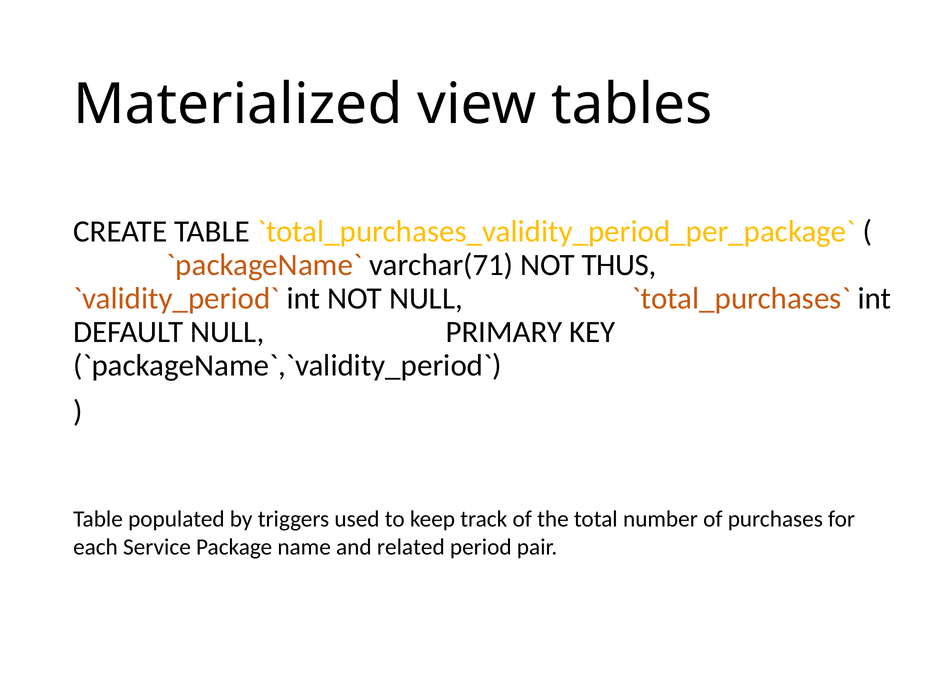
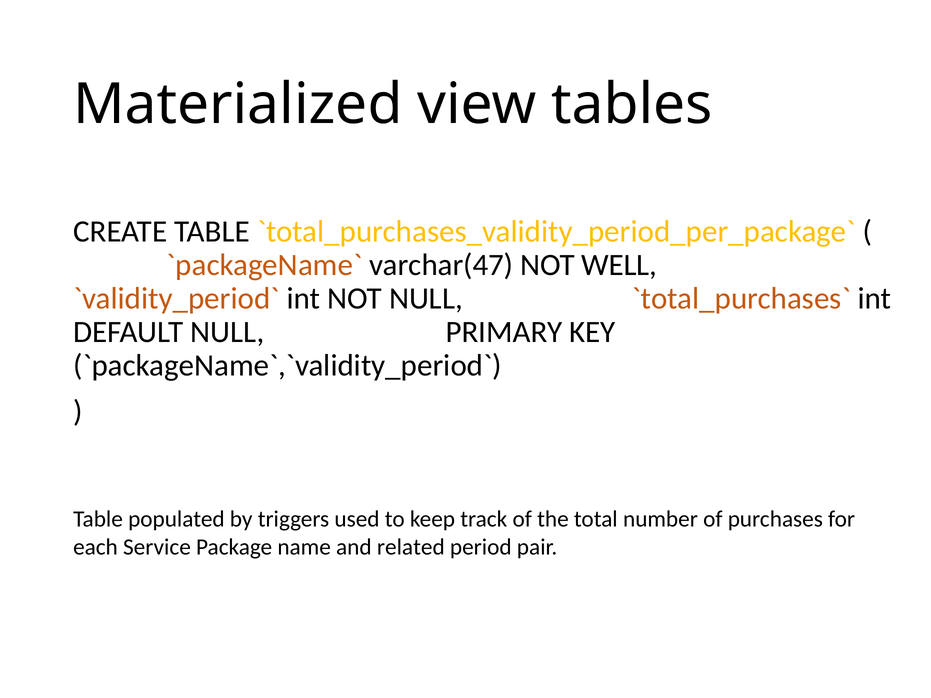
varchar(71: varchar(71 -> varchar(47 (441, 265)
THUS: THUS -> WELL (619, 265)
